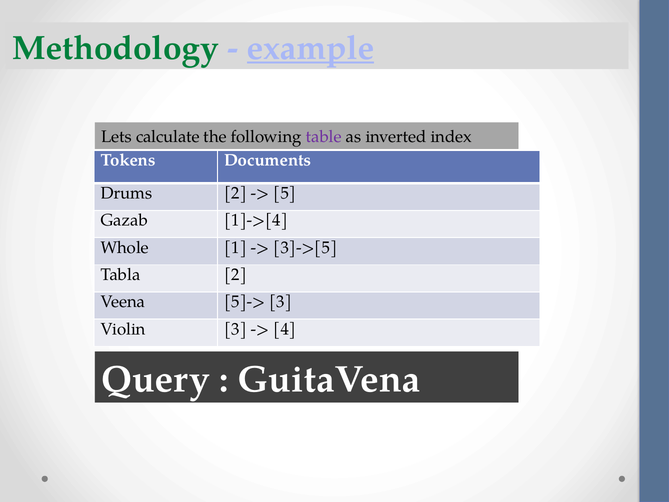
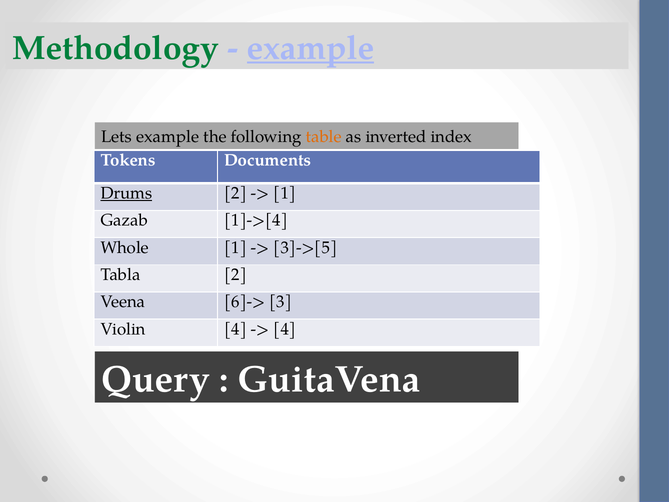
Lets calculate: calculate -> example (168, 137)
table colour: purple -> orange (324, 137)
Drums underline: none -> present (126, 193)
5: 5 -> 1 (285, 193)
5]->: 5]-> -> 6]-> (245, 302)
Violin 3: 3 -> 4 (235, 329)
